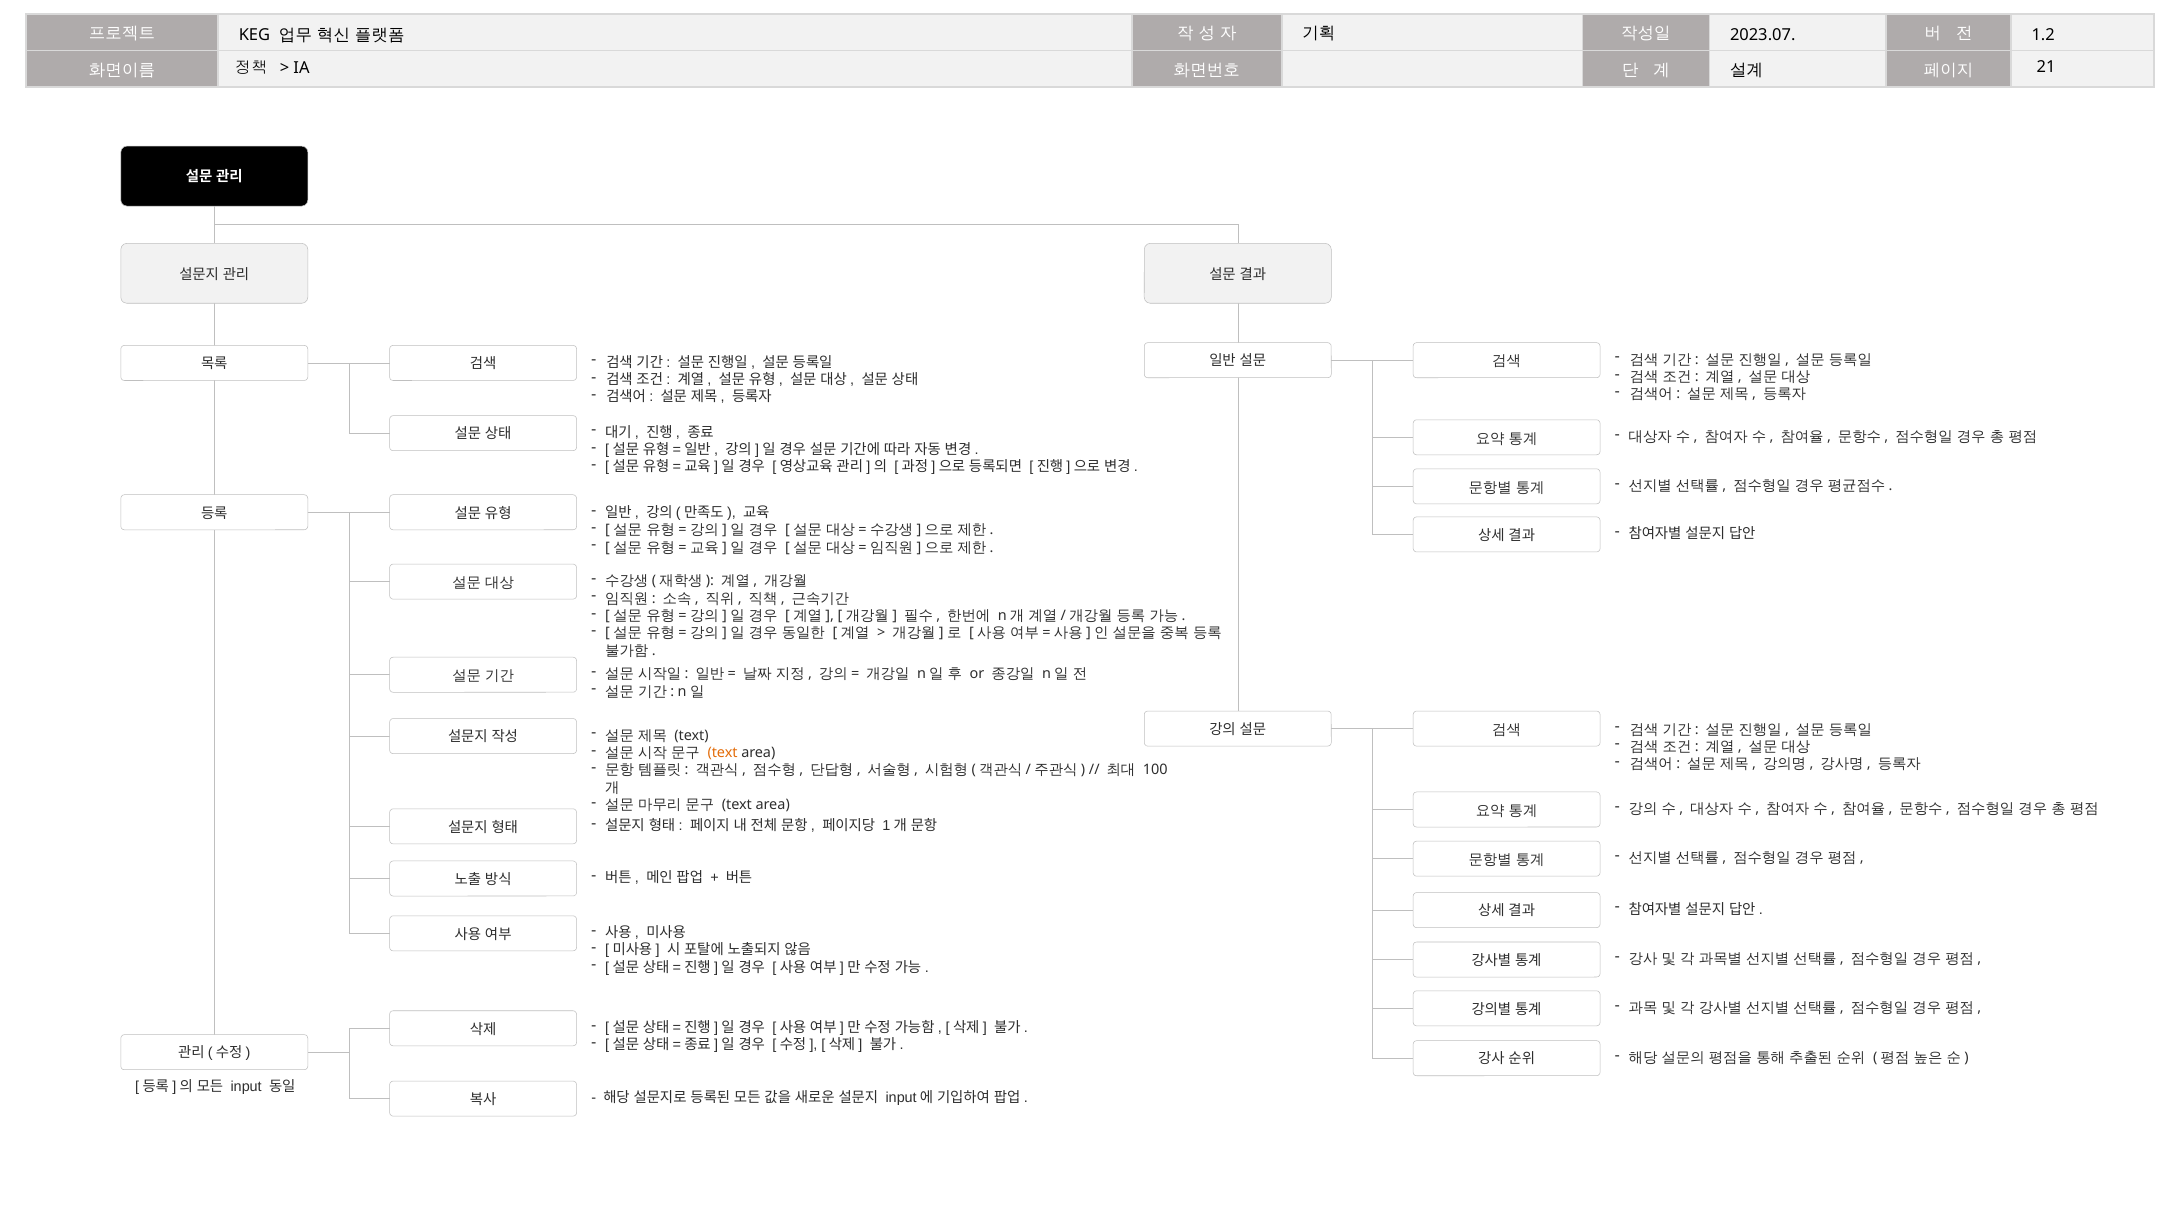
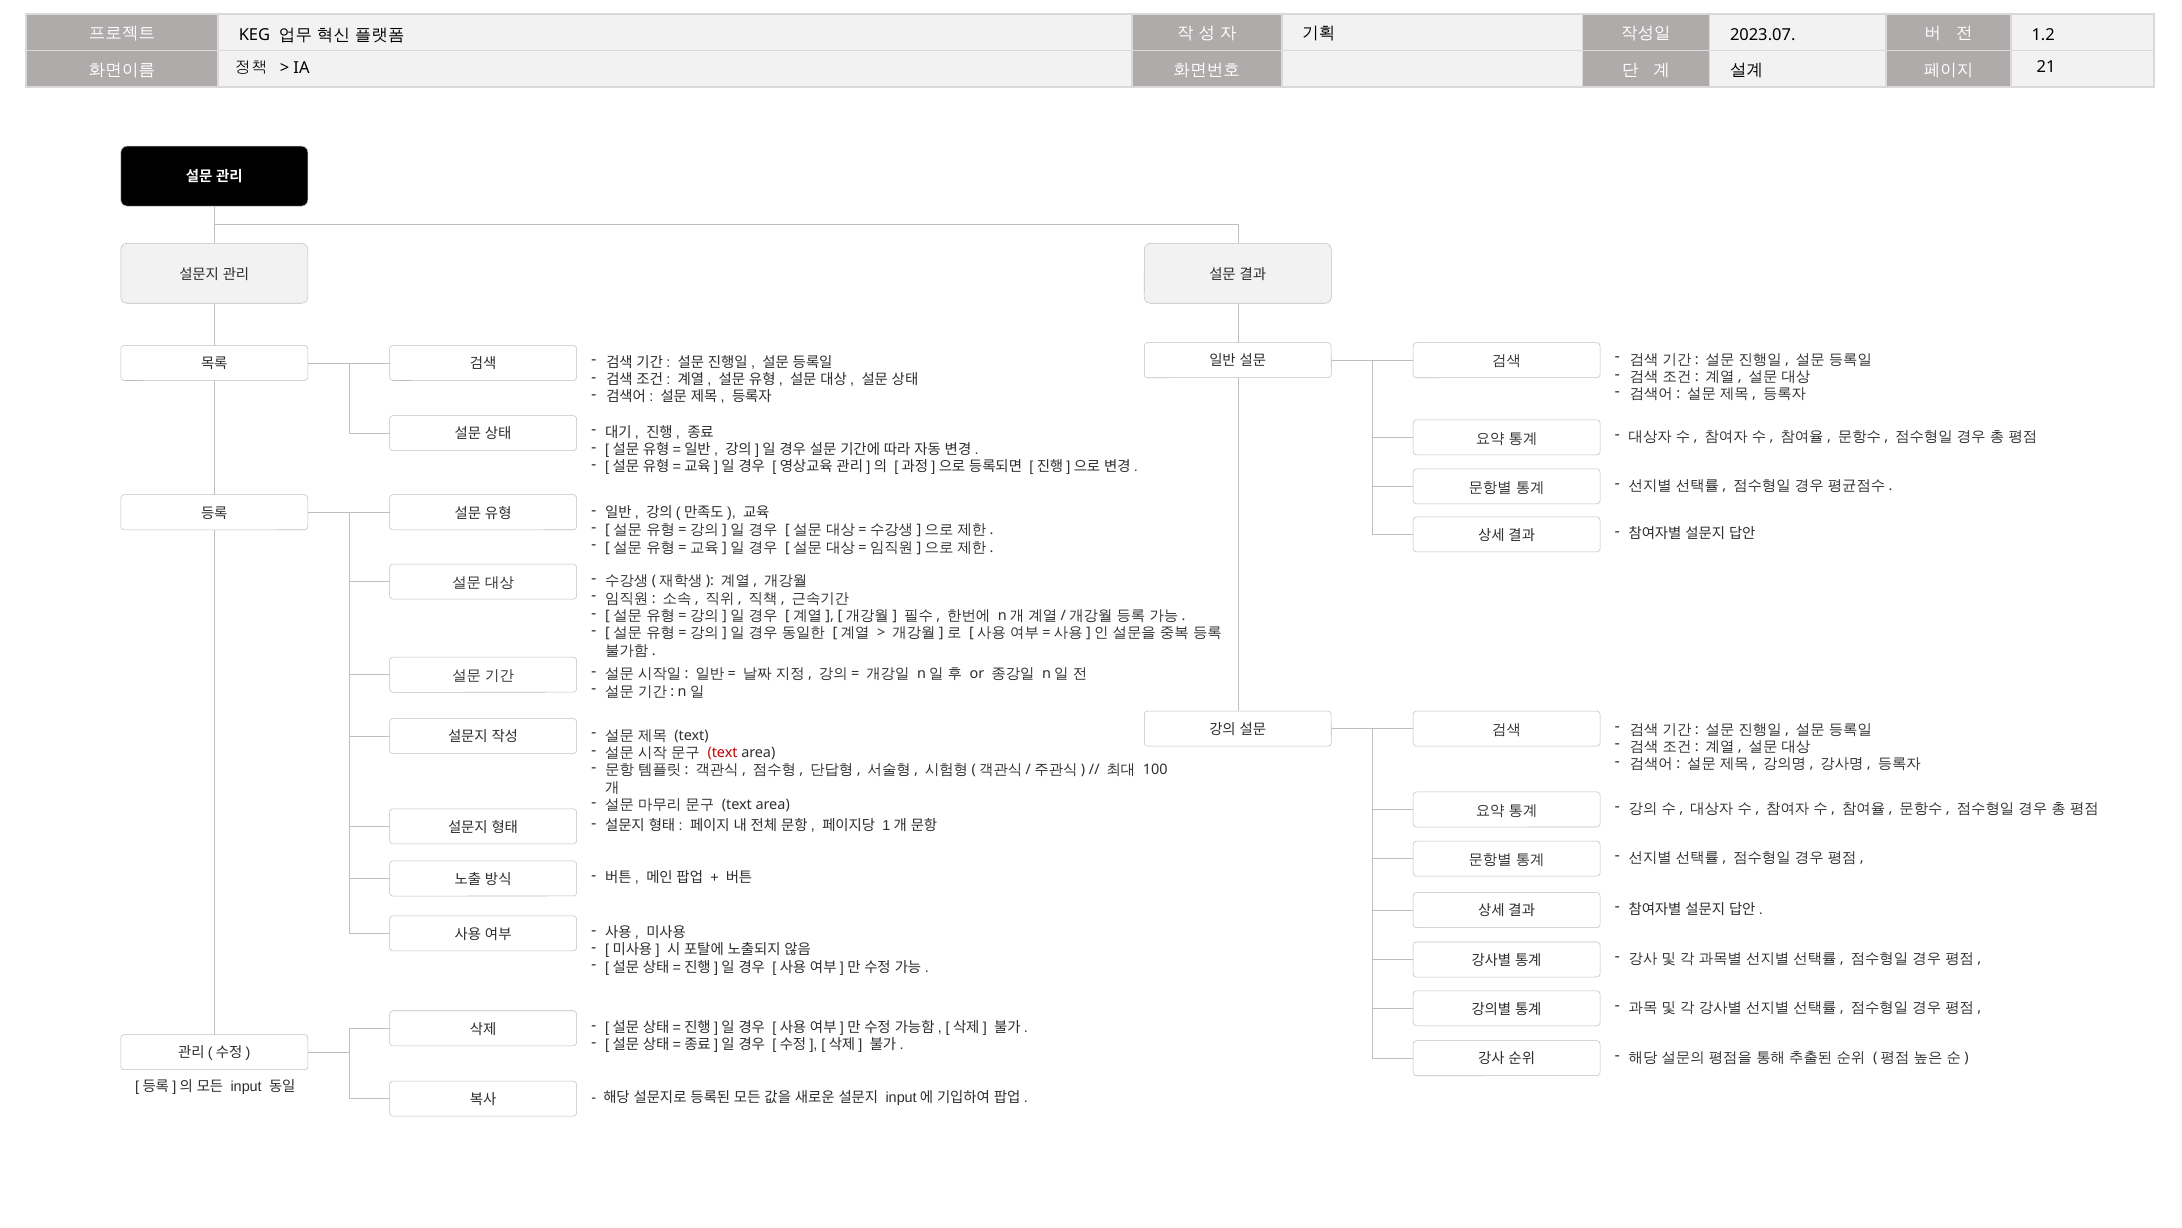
text colour: orange -> red (723, 752)
